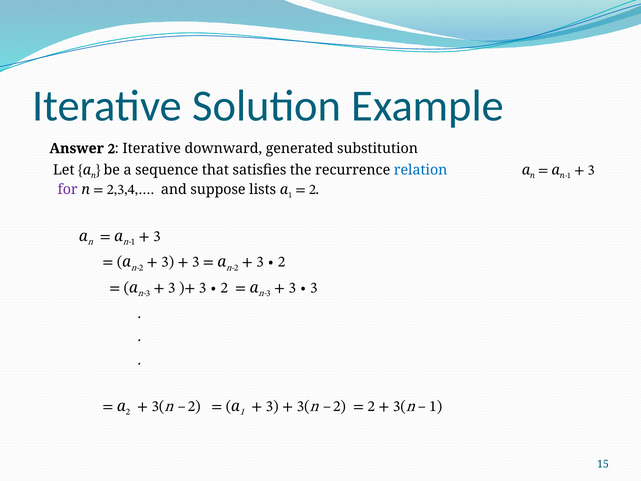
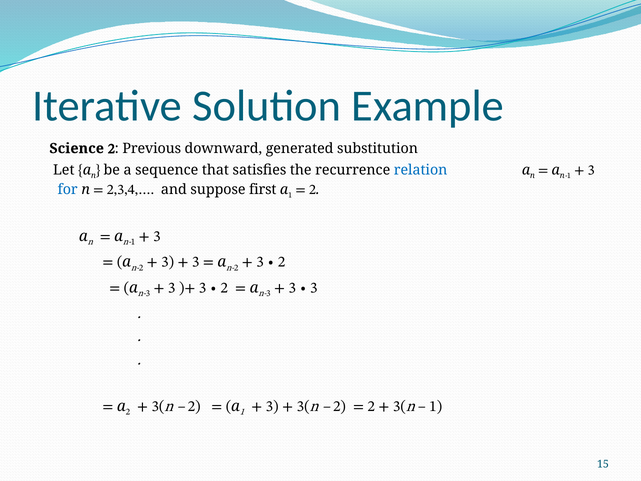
Answer: Answer -> Science (77, 148)
Iterative: Iterative -> Previous (152, 148)
for colour: purple -> blue (68, 189)
lists: lists -> first (263, 189)
